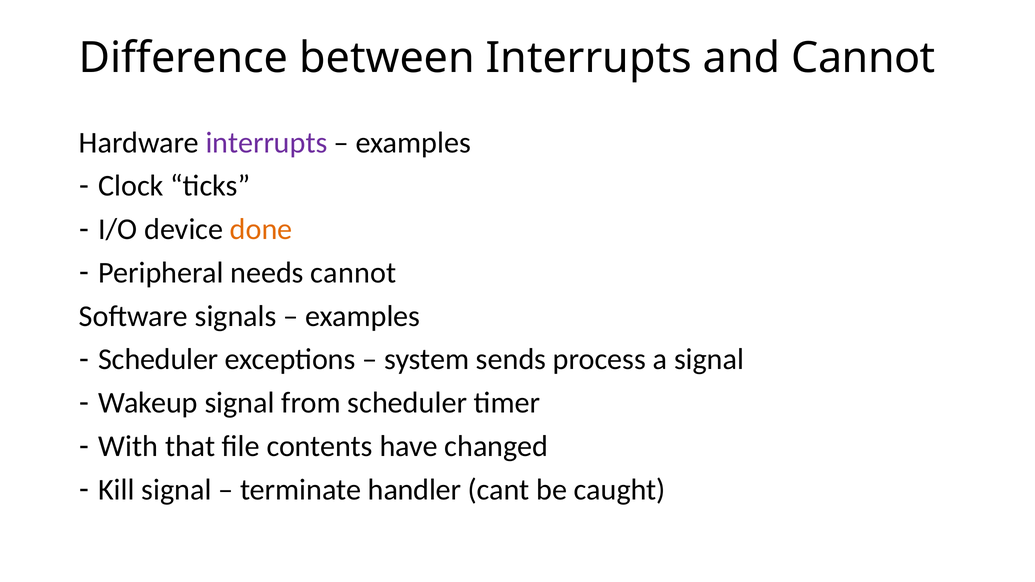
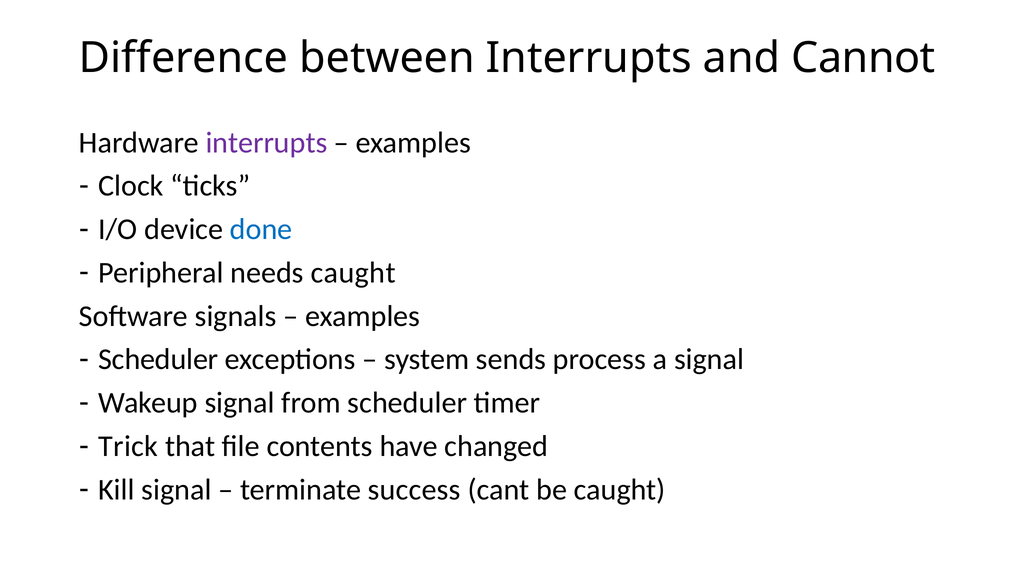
done colour: orange -> blue (261, 229)
needs cannot: cannot -> caught (353, 273)
With: With -> Trick (128, 446)
handler: handler -> success (414, 490)
